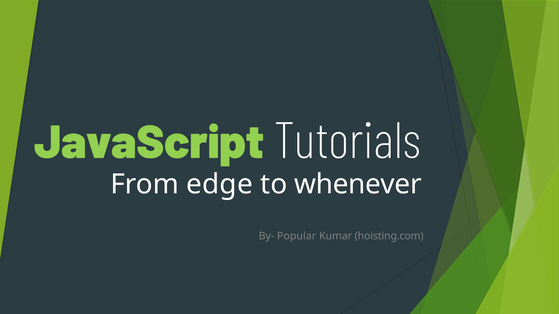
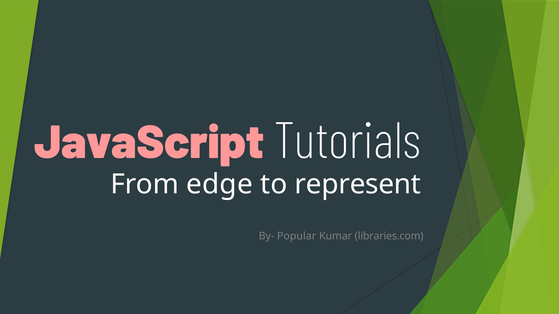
JavaScript colour: light green -> pink (149, 143)
whenever: whenever -> represent (358, 185)
hoisting.com: hoisting.com -> libraries.com (389, 236)
